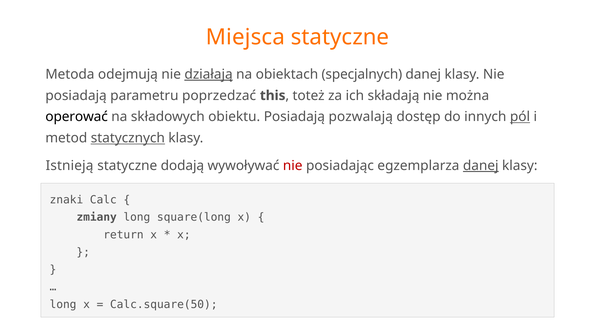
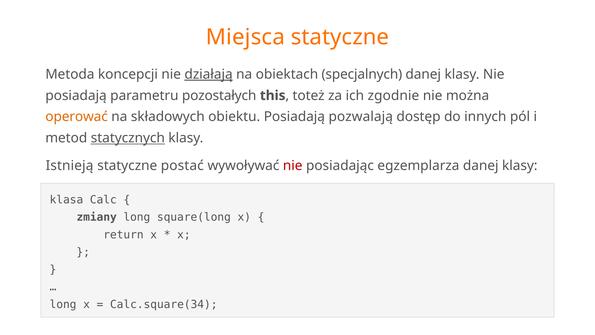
odejmują: odejmują -> koncepcji (128, 74)
poprzedzać: poprzedzać -> pozostałych (219, 95)
składają: składają -> zgodnie (393, 95)
operować colour: black -> orange (77, 117)
pól underline: present -> none (520, 117)
dodają: dodają -> postać (182, 165)
danej underline: present -> none (481, 165)
znaki: znaki -> klasa (66, 200)
Calc.square(50: Calc.square(50 -> Calc.square(34 (164, 304)
